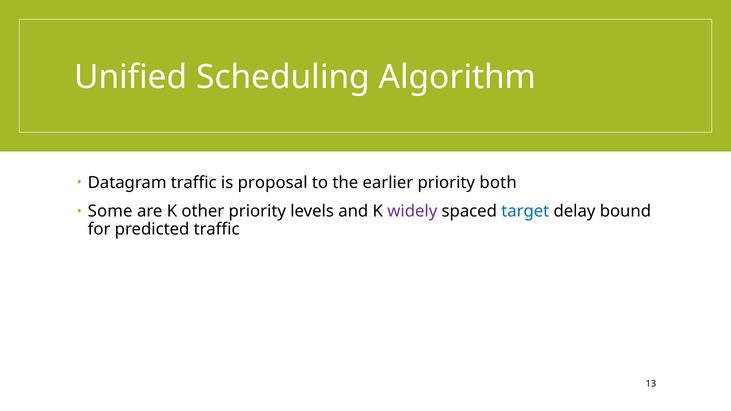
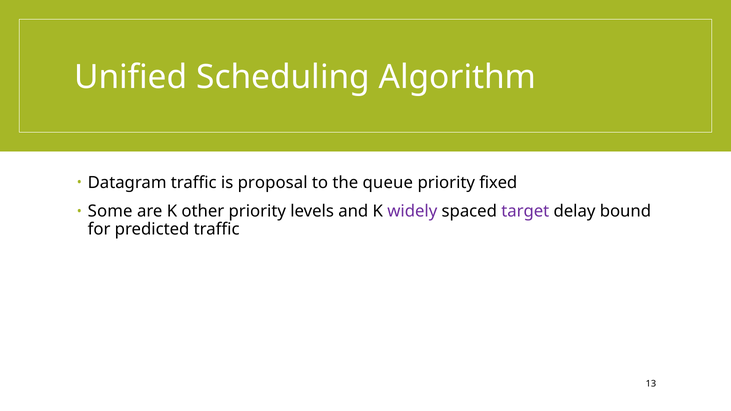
earlier: earlier -> queue (388, 183)
both: both -> fixed (498, 183)
target colour: blue -> purple (525, 211)
